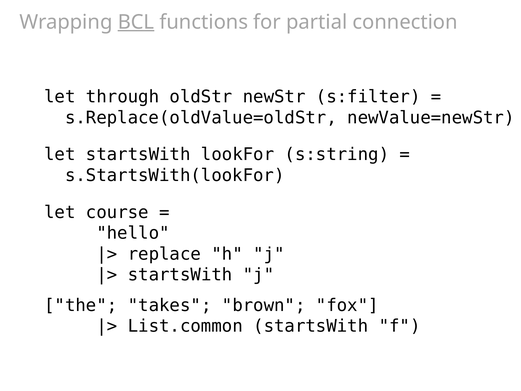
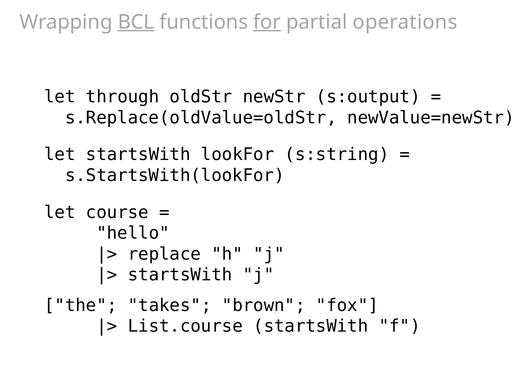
for underline: none -> present (267, 22)
connection: connection -> operations (405, 22)
s:filter: s:filter -> s:output (368, 97)
List.common: List.common -> List.course (185, 326)
